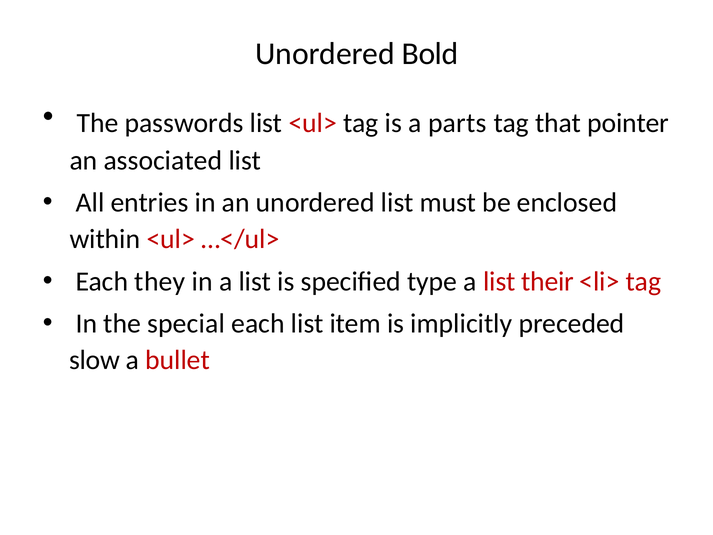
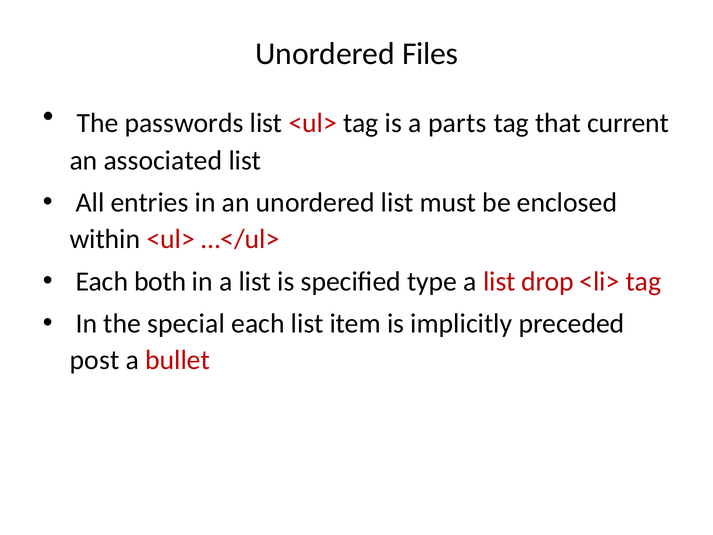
Bold: Bold -> Files (430, 54)
pointer: pointer -> current (628, 123)
they: they -> both (160, 281)
their: their -> drop (548, 281)
slow: slow -> post (94, 360)
